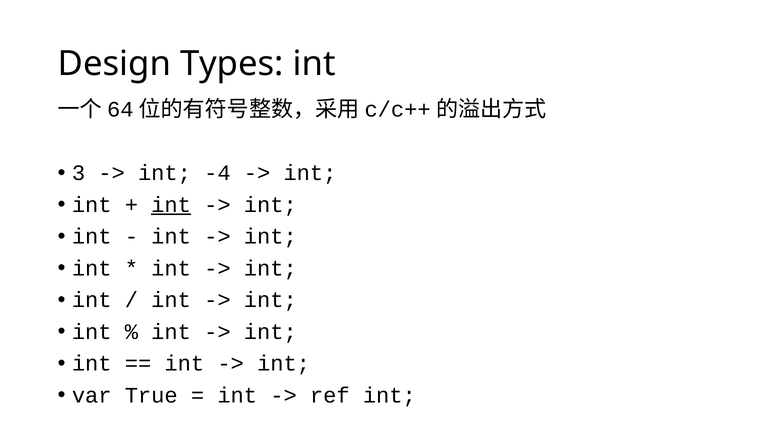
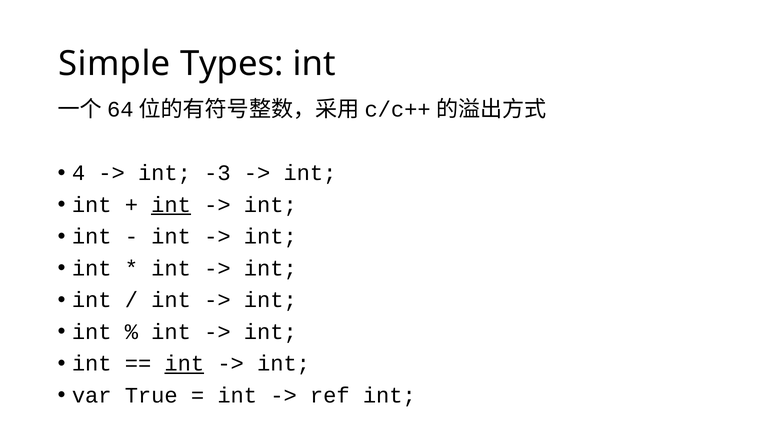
Design: Design -> Simple (114, 64)
3: 3 -> 4 (79, 173)
-4: -4 -> -3 (217, 173)
int underline: none -> present (184, 363)
